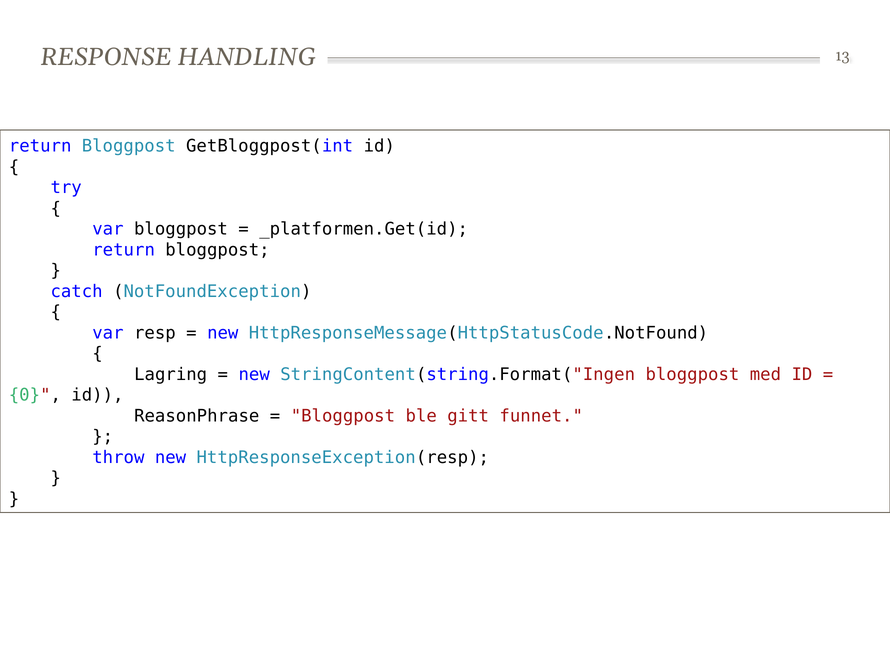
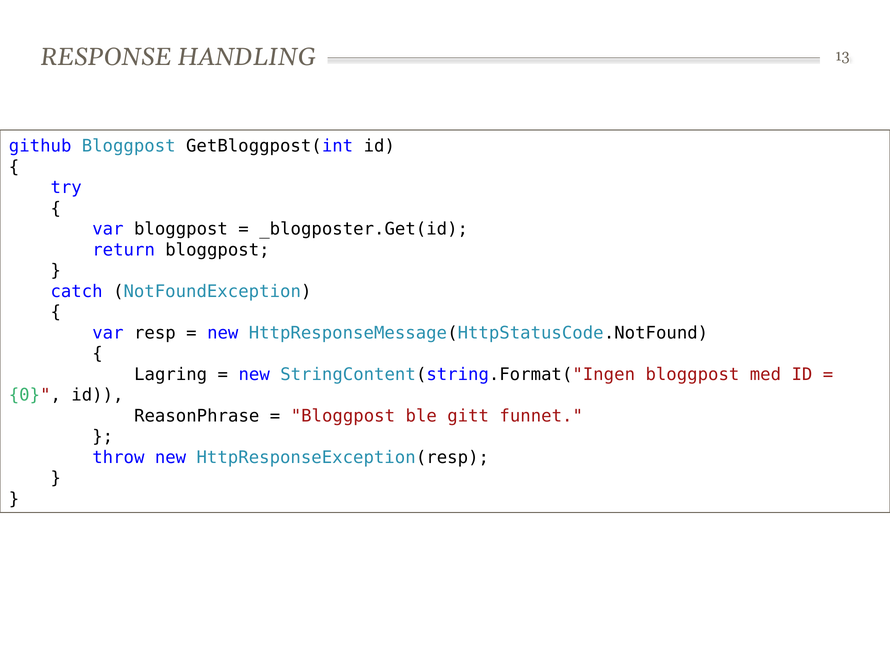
return: return -> github (40, 146)
_platformen.Get(id: _platformen.Get(id -> _blogposter.Get(id (364, 229)
